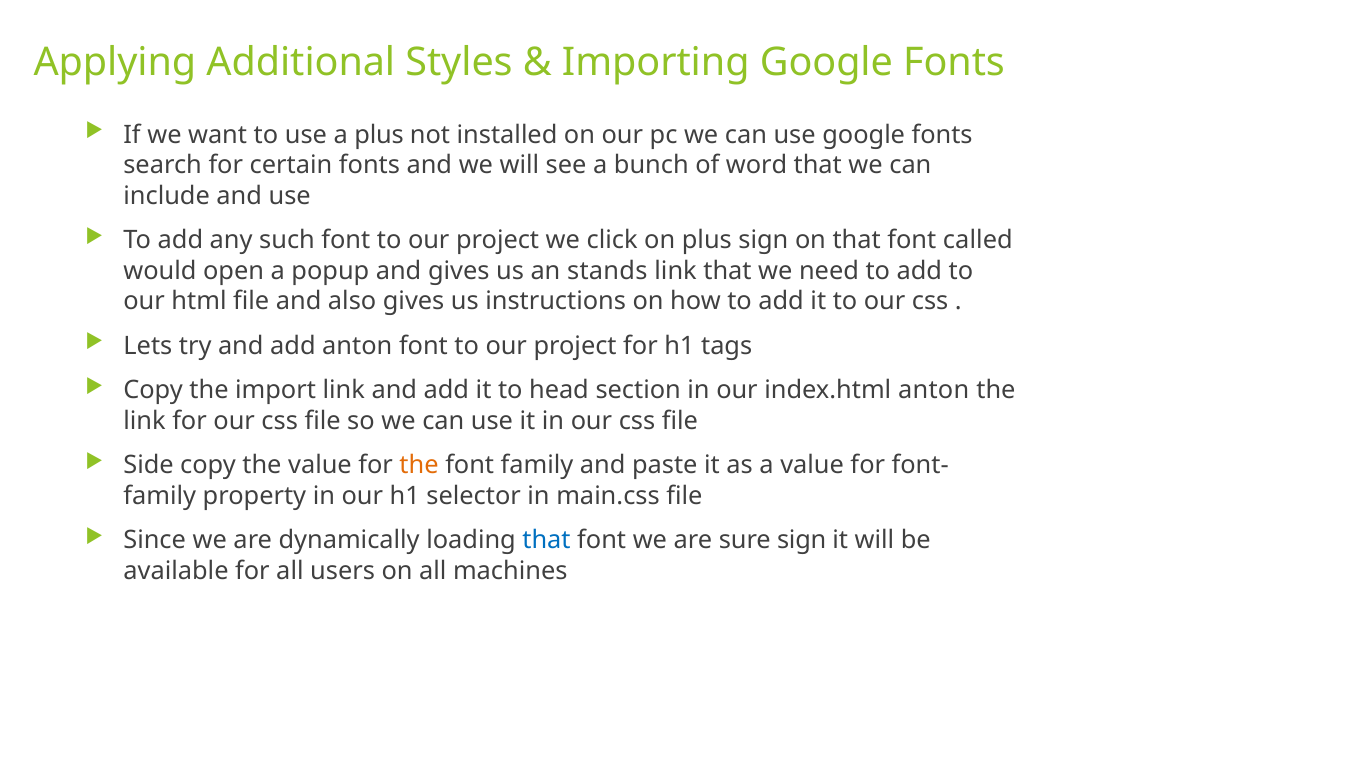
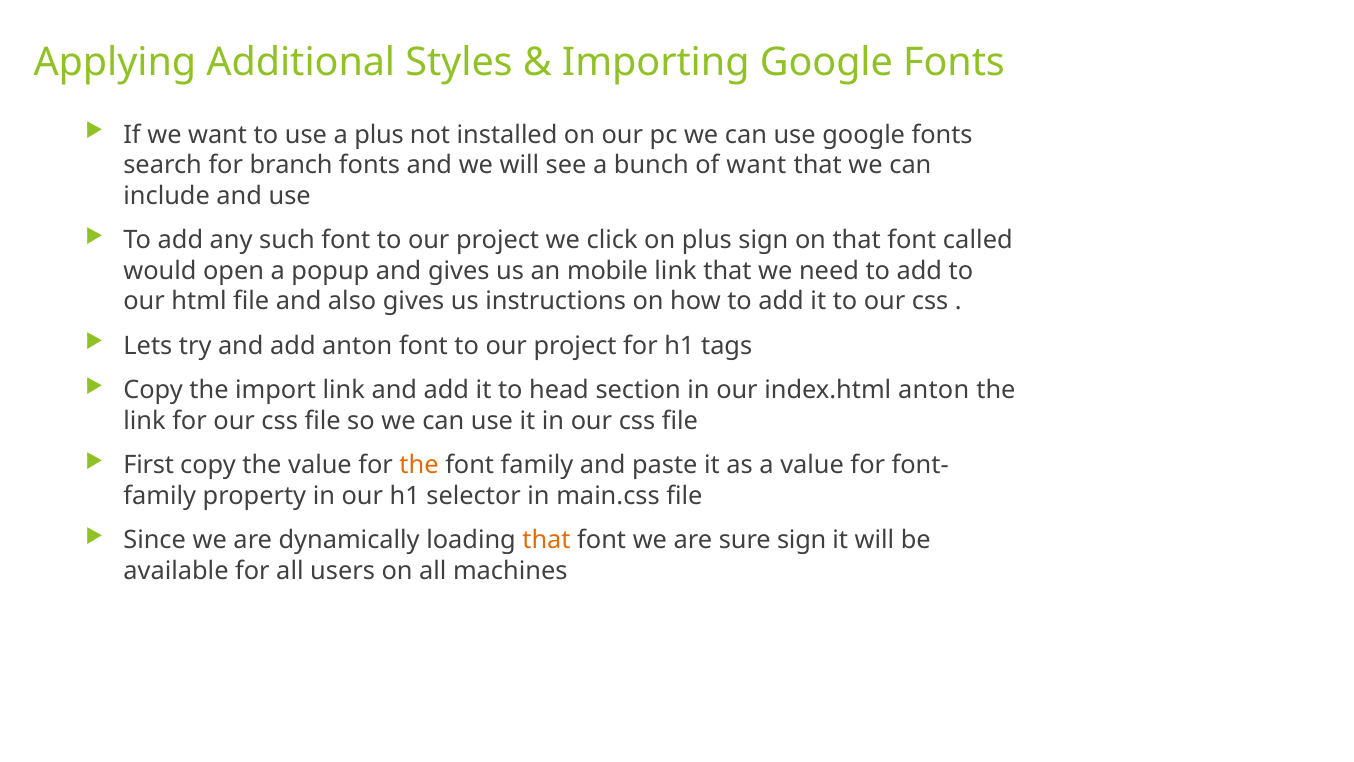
certain: certain -> branch (291, 165)
of word: word -> want (756, 165)
stands: stands -> mobile (608, 271)
Side: Side -> First (149, 465)
that colour: blue -> orange (547, 540)
